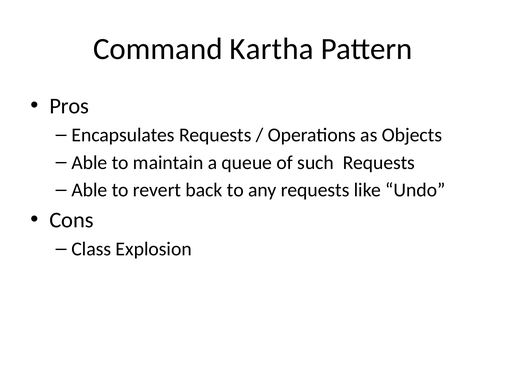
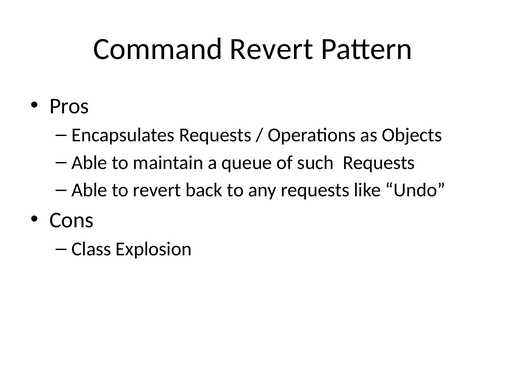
Command Kartha: Kartha -> Revert (272, 49)
